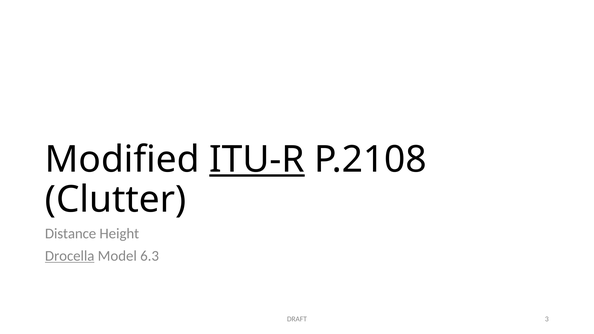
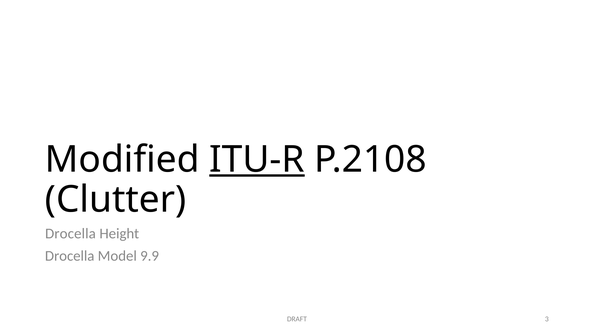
Distance: Distance -> Drocella (70, 234)
Drocella underline: present -> none (70, 256)
6.3: 6.3 -> 9.9 (150, 256)
